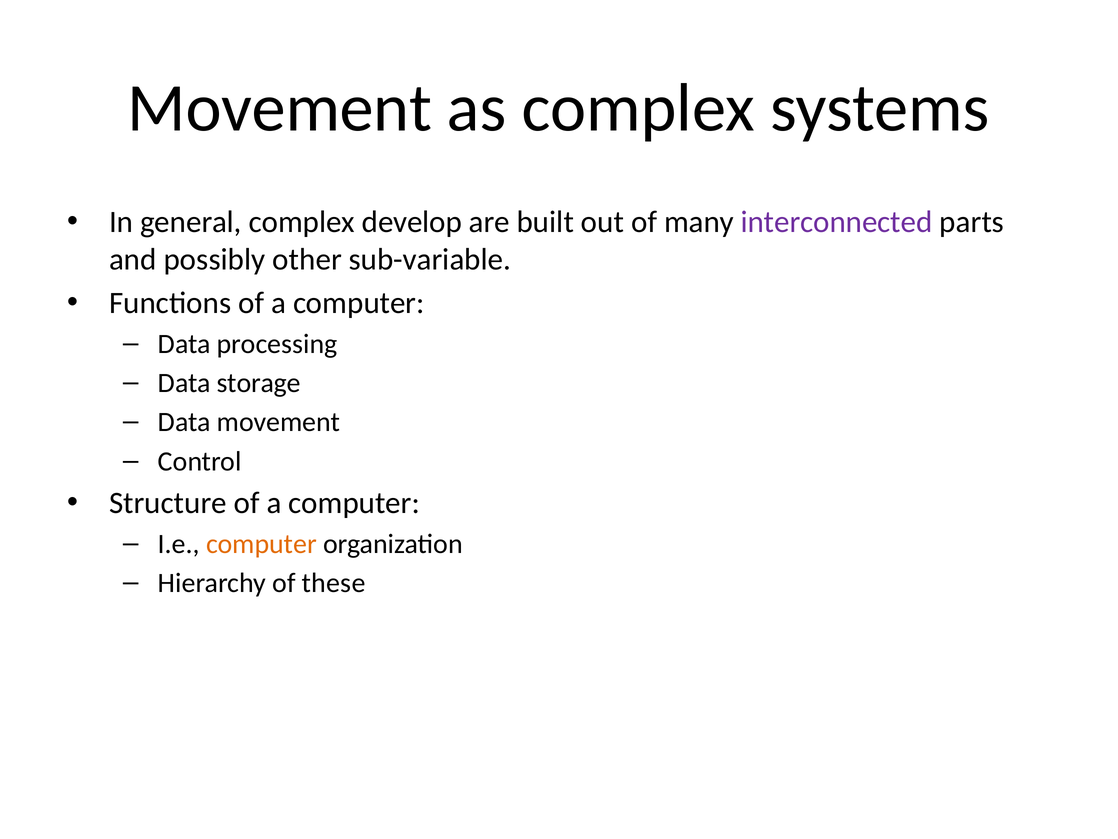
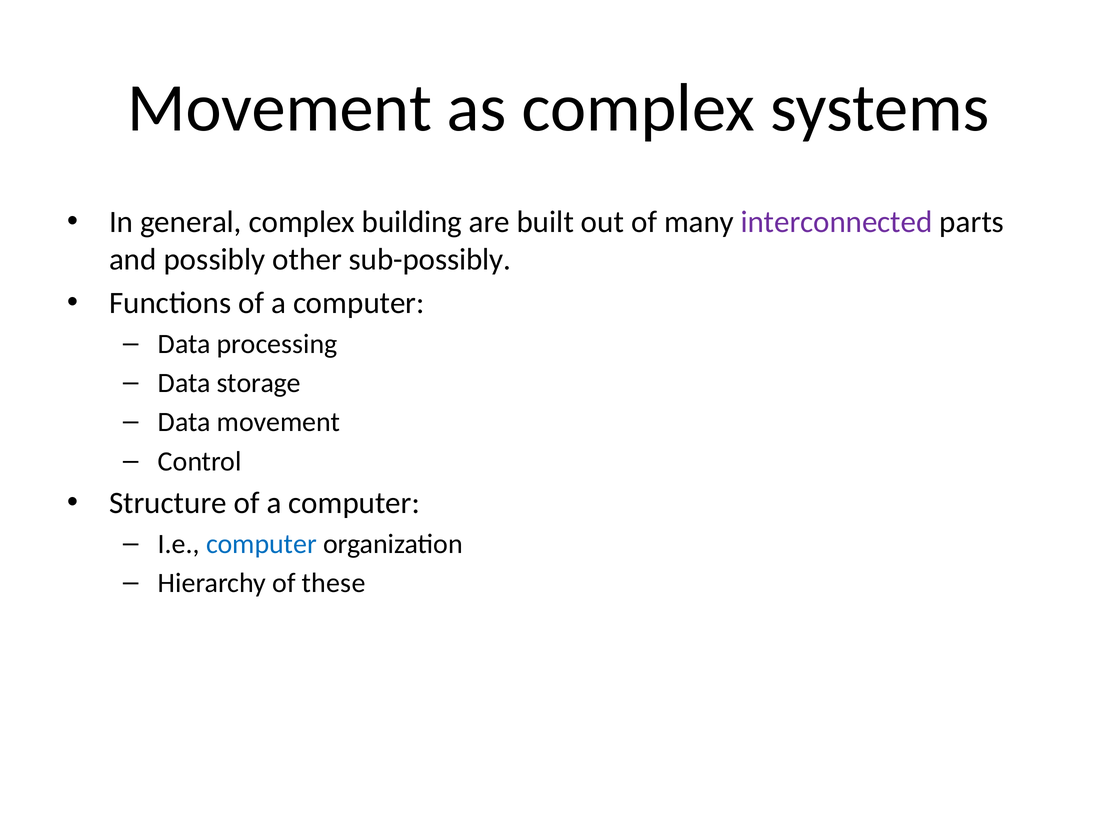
develop: develop -> building (412, 222)
sub-variable: sub-variable -> sub-possibly (430, 259)
computer colour: orange -> blue (261, 544)
